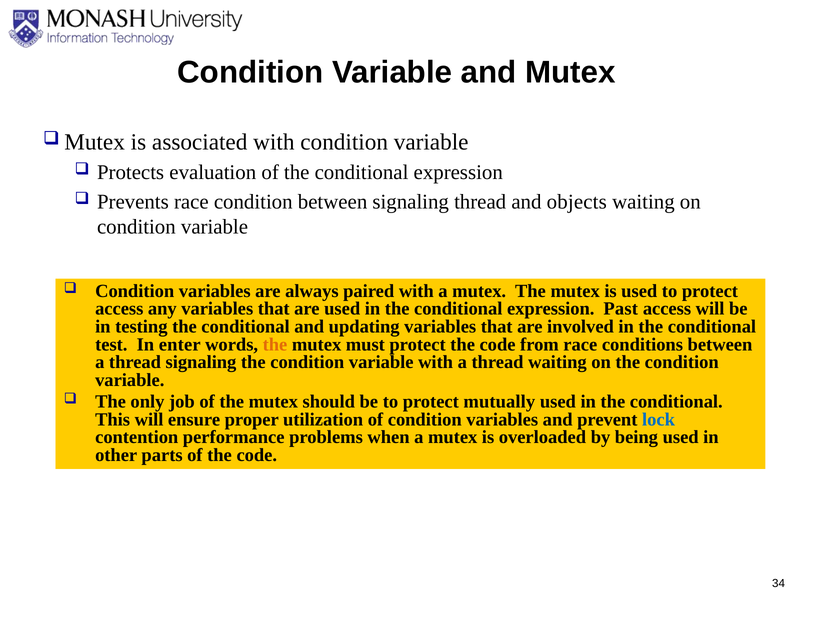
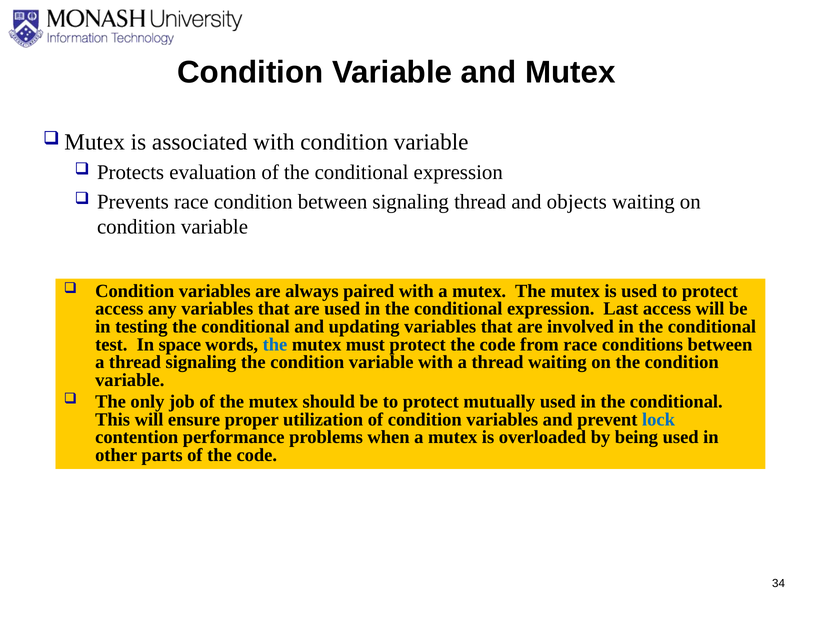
Past: Past -> Last (621, 308)
enter: enter -> space (180, 344)
the colour: orange -> blue (275, 344)
